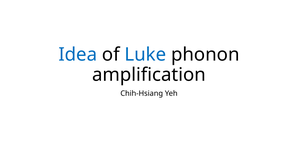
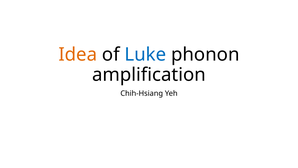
Idea colour: blue -> orange (78, 54)
